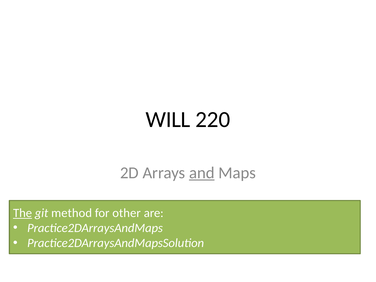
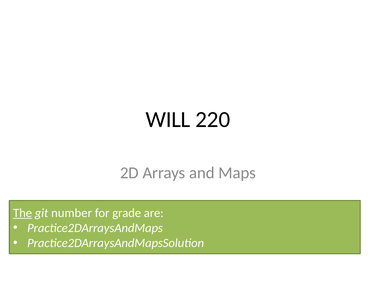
and underline: present -> none (202, 173)
method: method -> number (72, 213)
other: other -> grade (127, 213)
